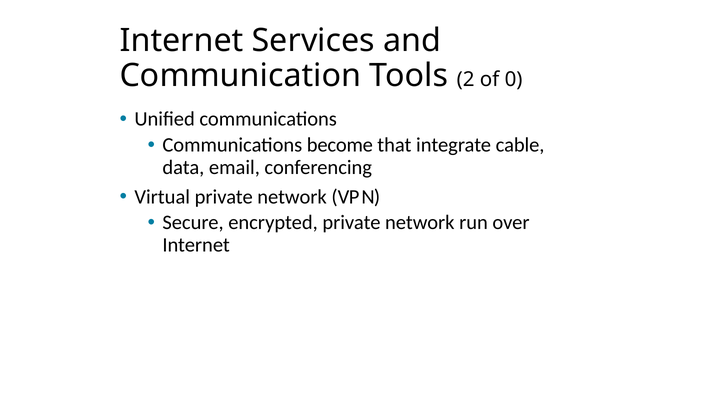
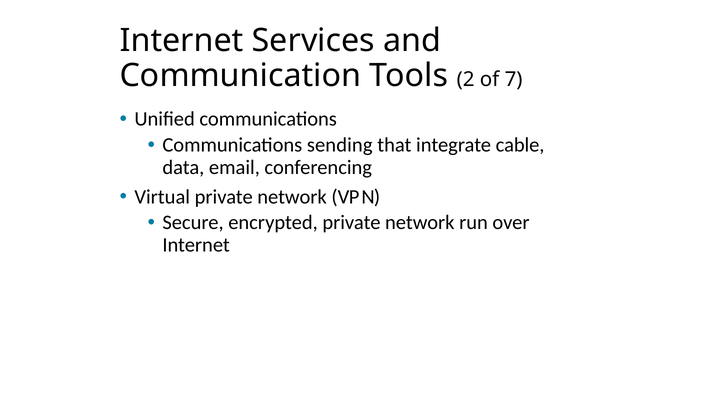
0: 0 -> 7 (514, 79)
become: become -> sending (340, 145)
